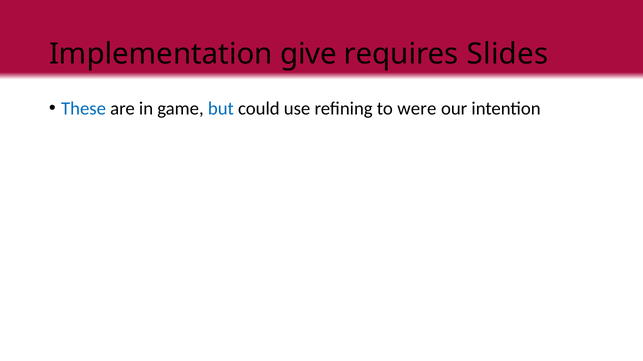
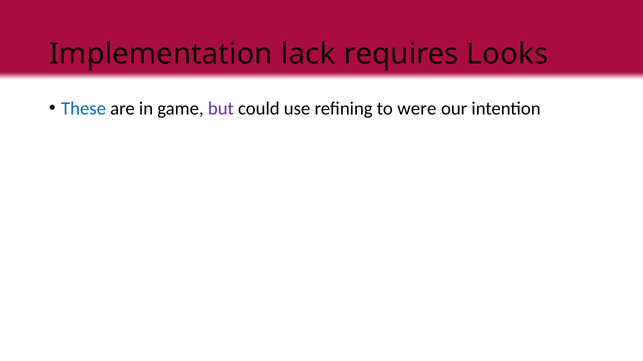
give: give -> lack (308, 54)
Slides: Slides -> Looks (508, 54)
but colour: blue -> purple (221, 109)
